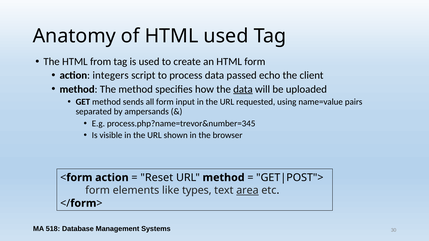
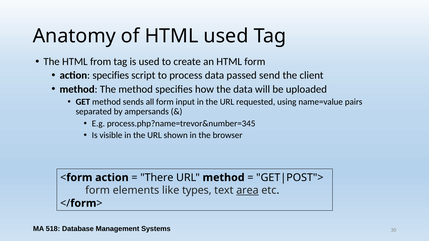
action integers: integers -> specifies (111, 75)
echo: echo -> send (270, 75)
data underline: present -> none (243, 89)
Reset: Reset -> There (157, 178)
